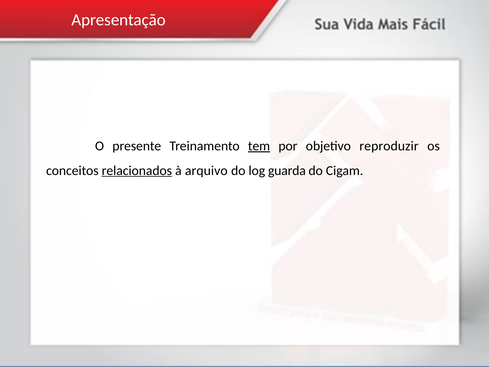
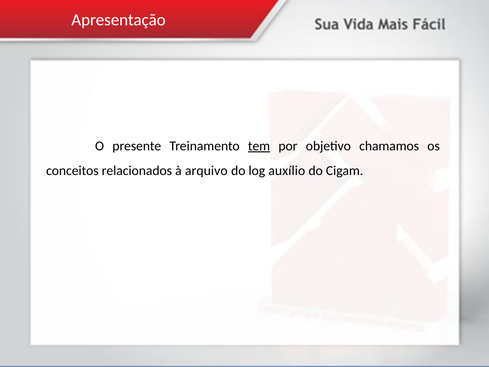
reproduzir: reproduzir -> chamamos (389, 146)
relacionados underline: present -> none (137, 170)
guarda: guarda -> auxílio (287, 170)
